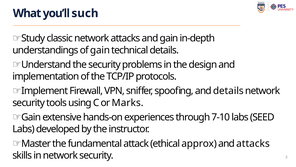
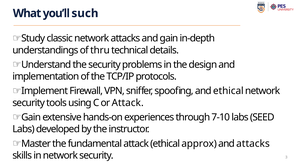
of gain: gain -> thru (100, 50)
and details: details -> ethical (228, 91)
or Marks: Marks -> Attack (128, 102)
